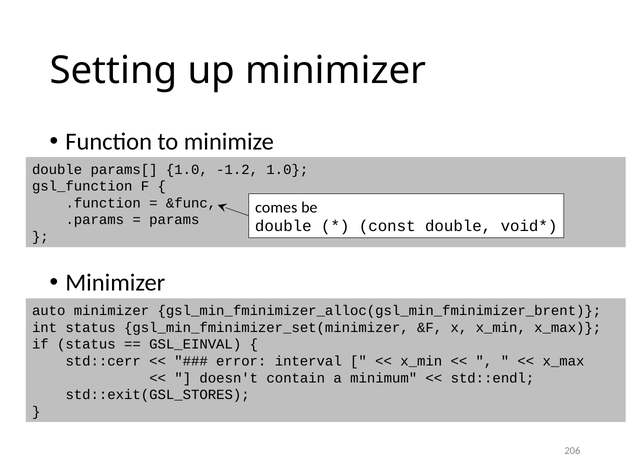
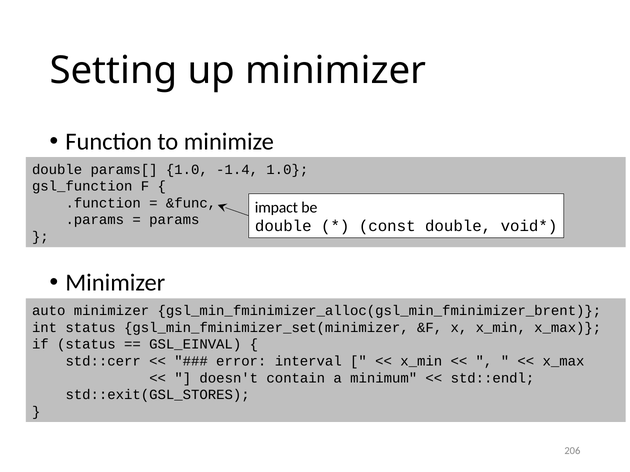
-1.2: -1.2 -> -1.4 (237, 170)
comes: comes -> impact (276, 208)
